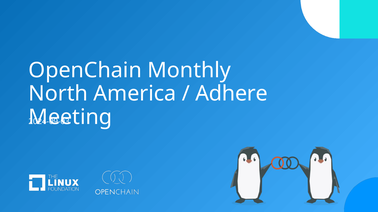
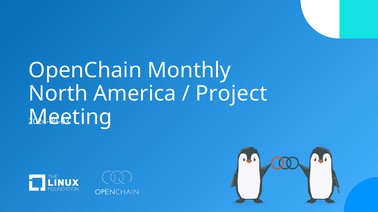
Adhere: Adhere -> Project (231, 94)
